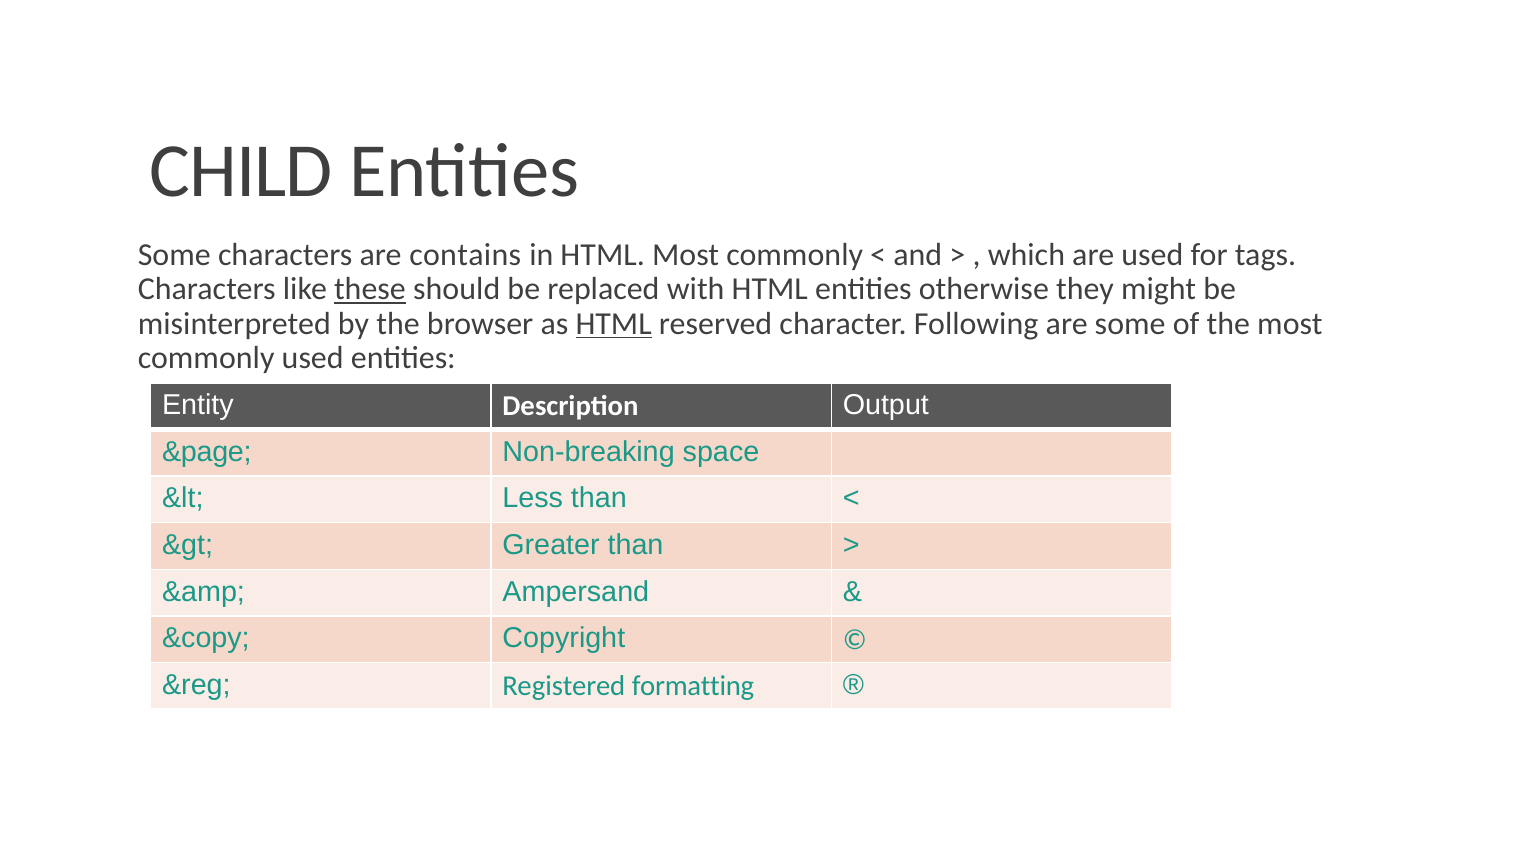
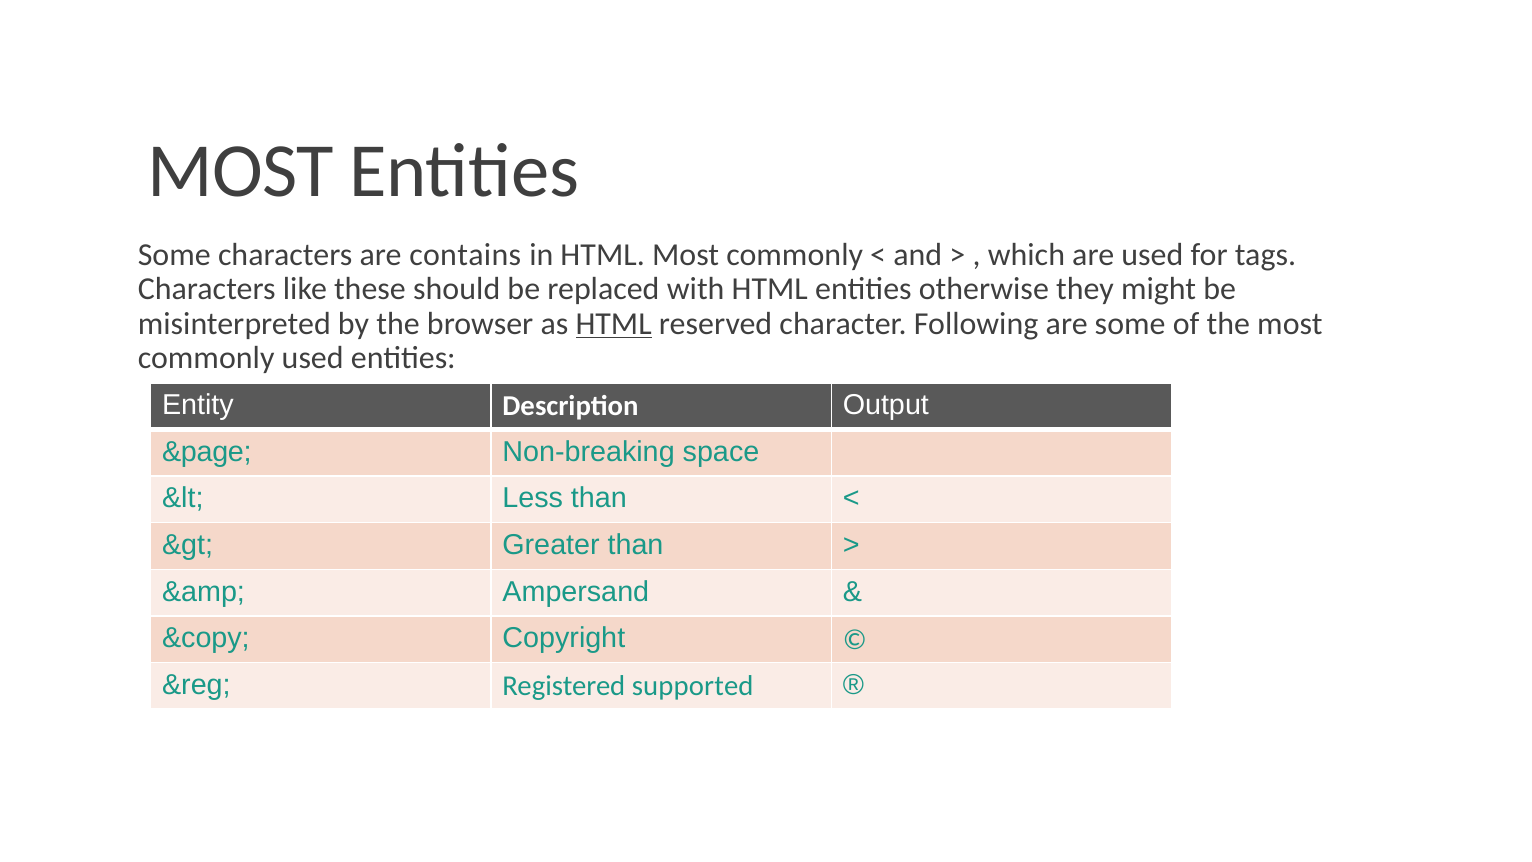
CHILD: CHILD -> MOST (241, 172)
these underline: present -> none (370, 289)
formatting: formatting -> supported (693, 686)
